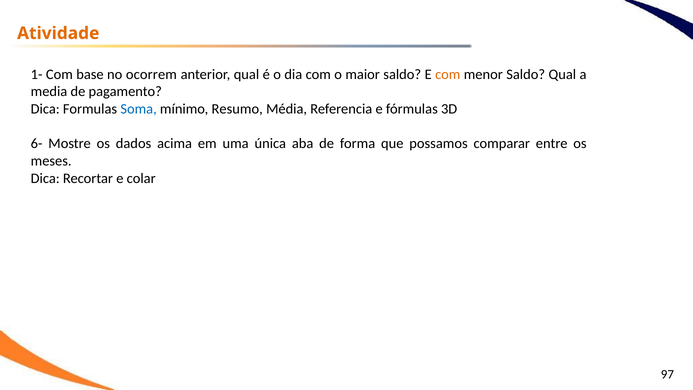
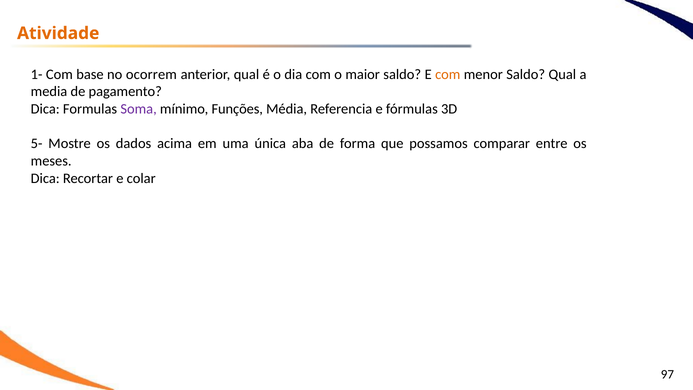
Soma colour: blue -> purple (139, 109)
Resumo: Resumo -> Funções (237, 109)
6-: 6- -> 5- (37, 144)
